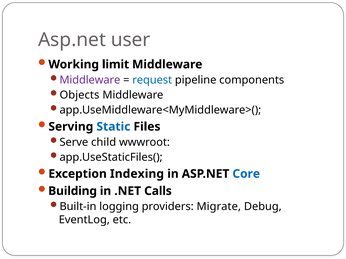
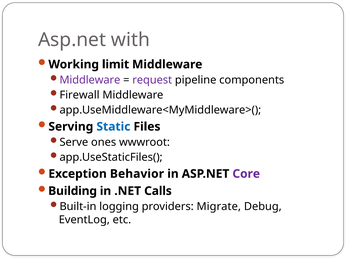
user: user -> with (131, 40)
request colour: blue -> purple (152, 80)
Objects: Objects -> Firewall (80, 95)
child: child -> ones (104, 142)
Indexing: Indexing -> Behavior (137, 174)
Core colour: blue -> purple (246, 174)
